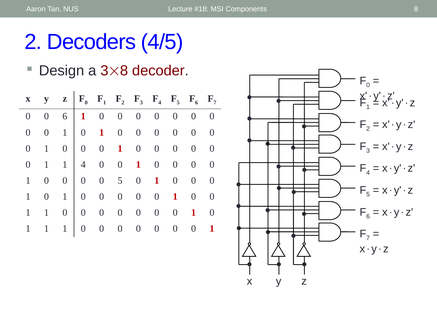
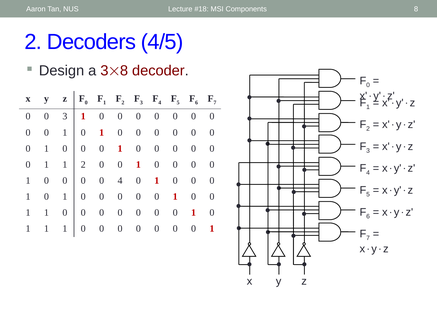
0 6: 6 -> 3 (65, 116)
1 4: 4 -> 2 (83, 164)
0 5: 5 -> 4 (120, 180)
